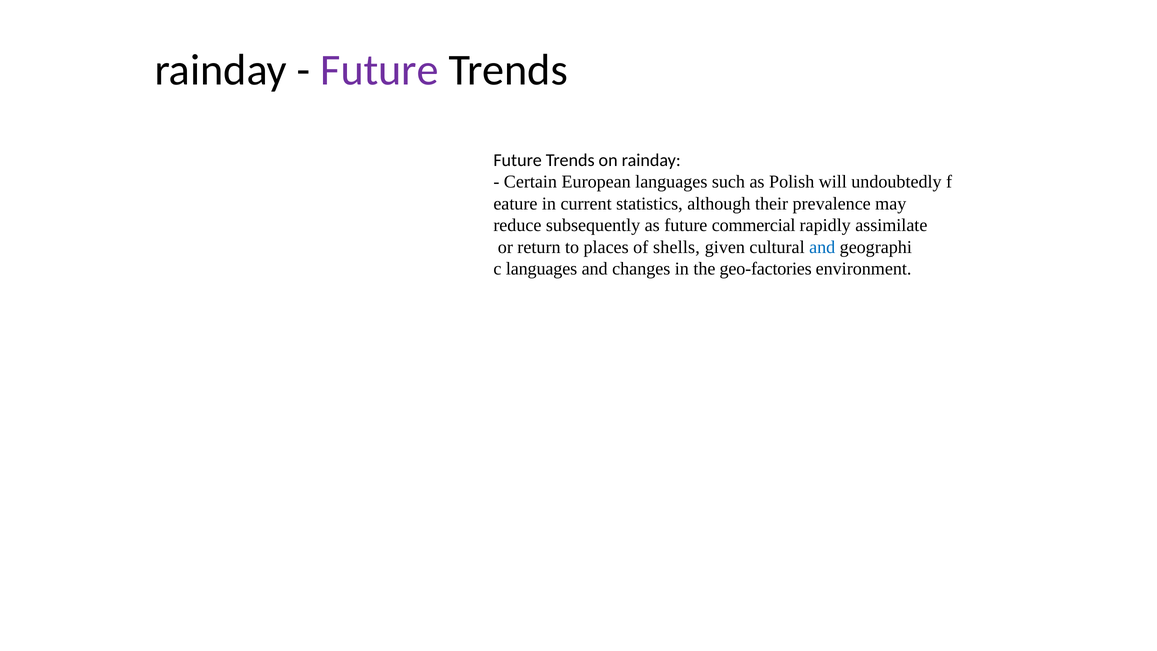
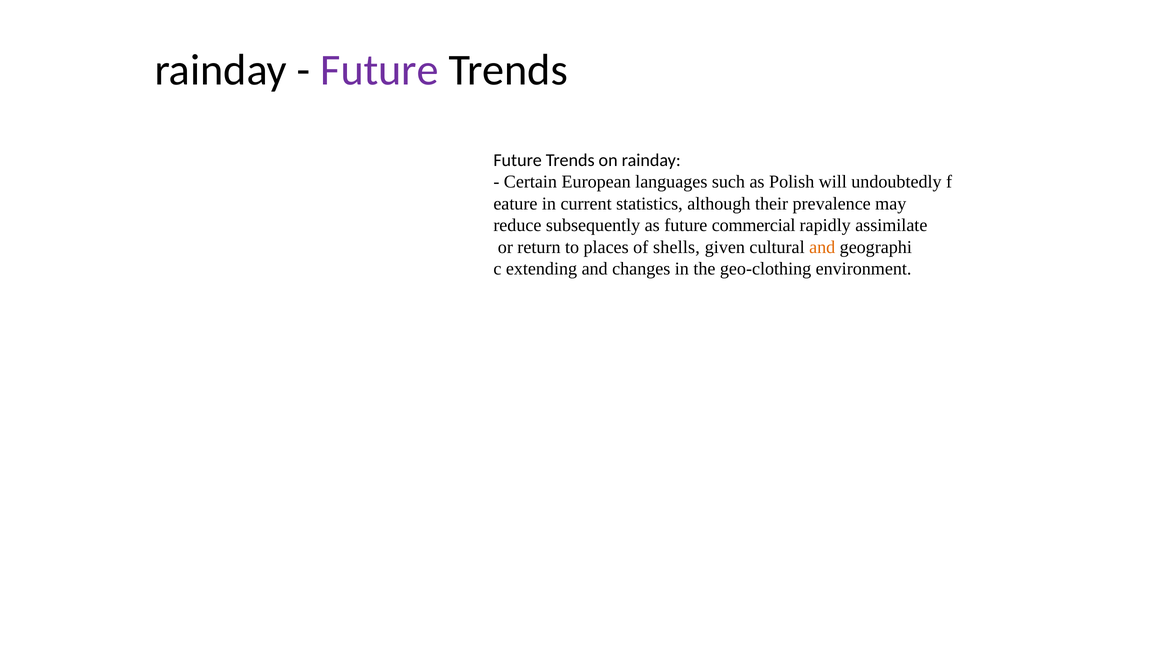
and colour: blue -> orange (822, 247)
c languages: languages -> extending (542, 269)
geo-factories: geo-factories -> geo-clothing (766, 269)
